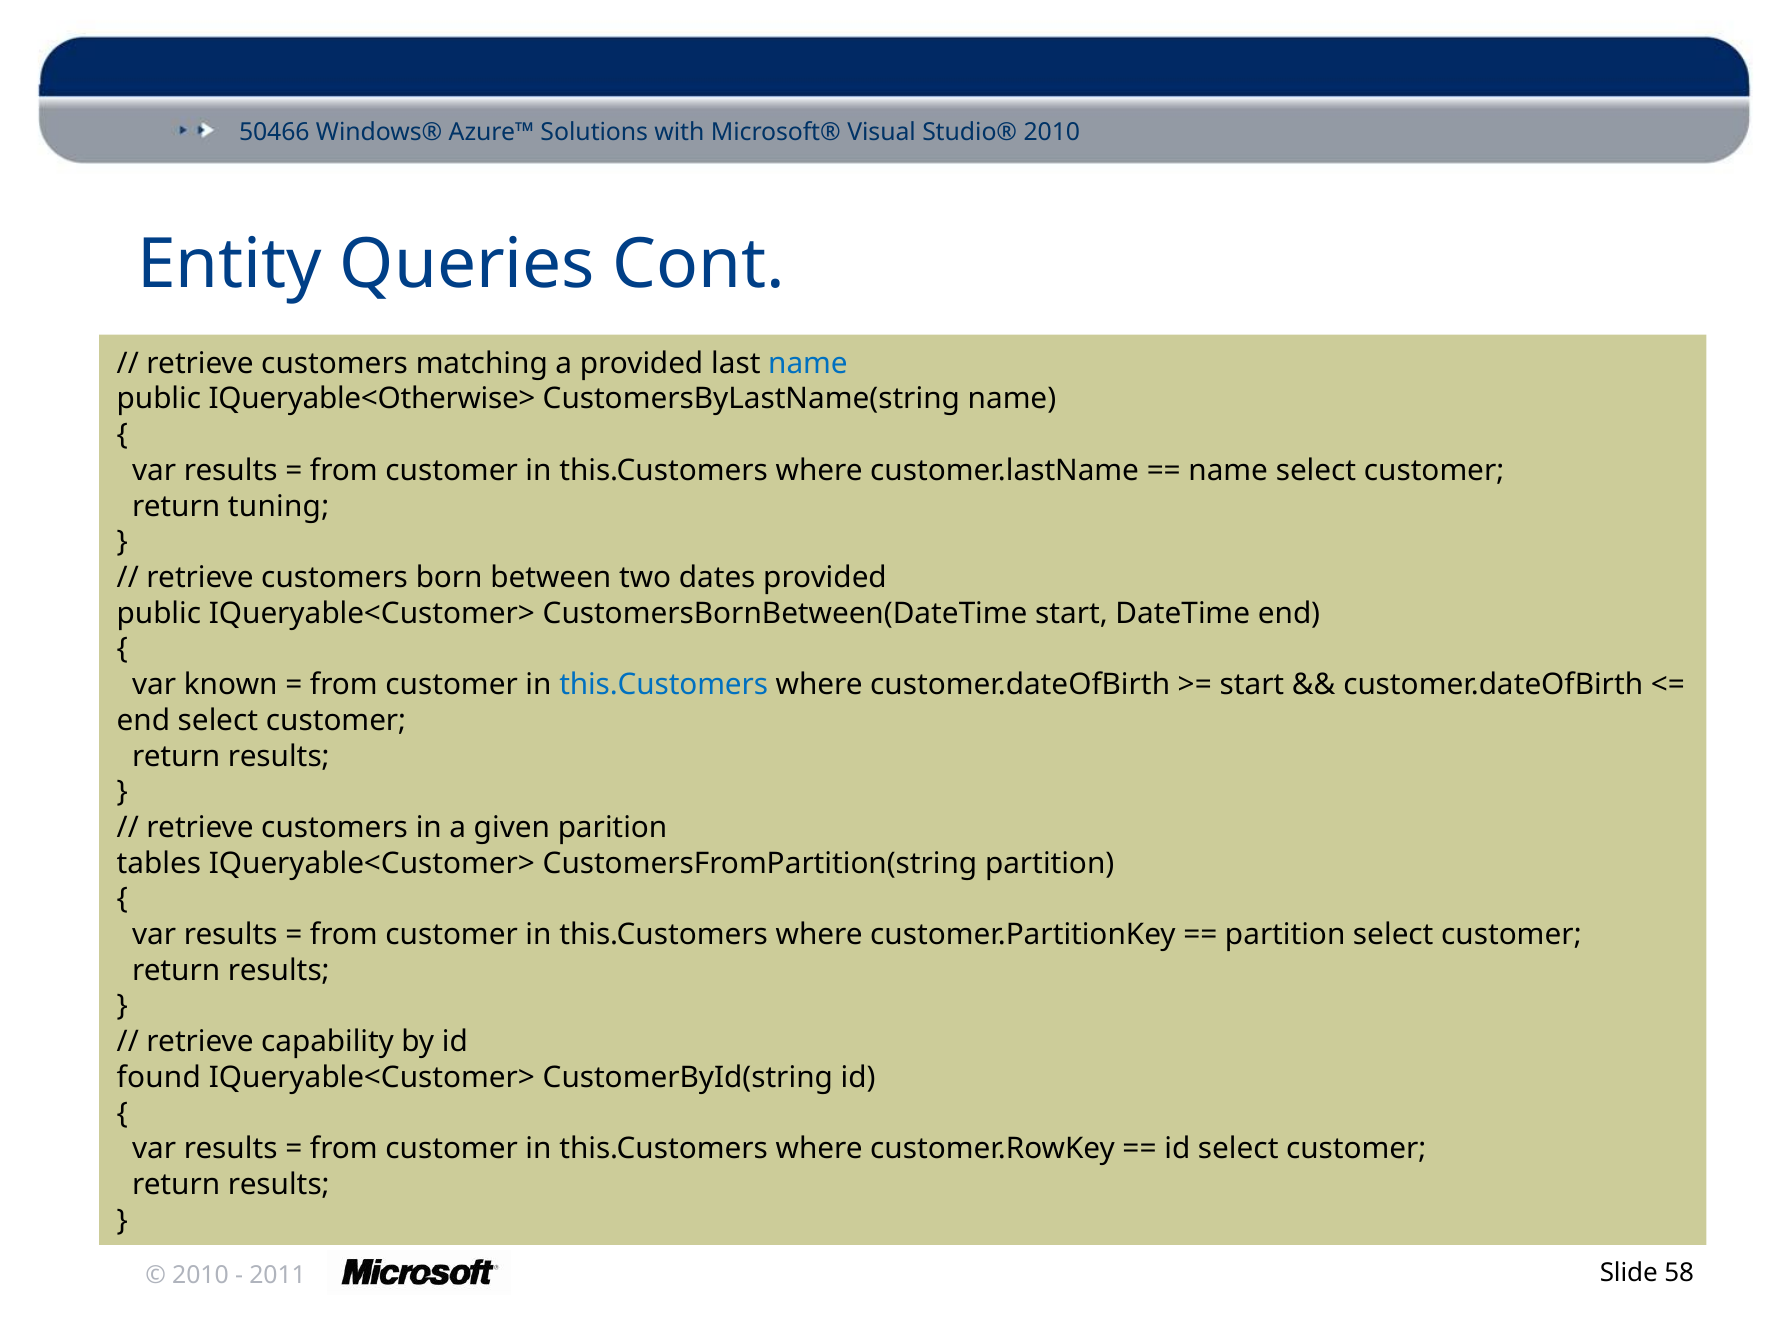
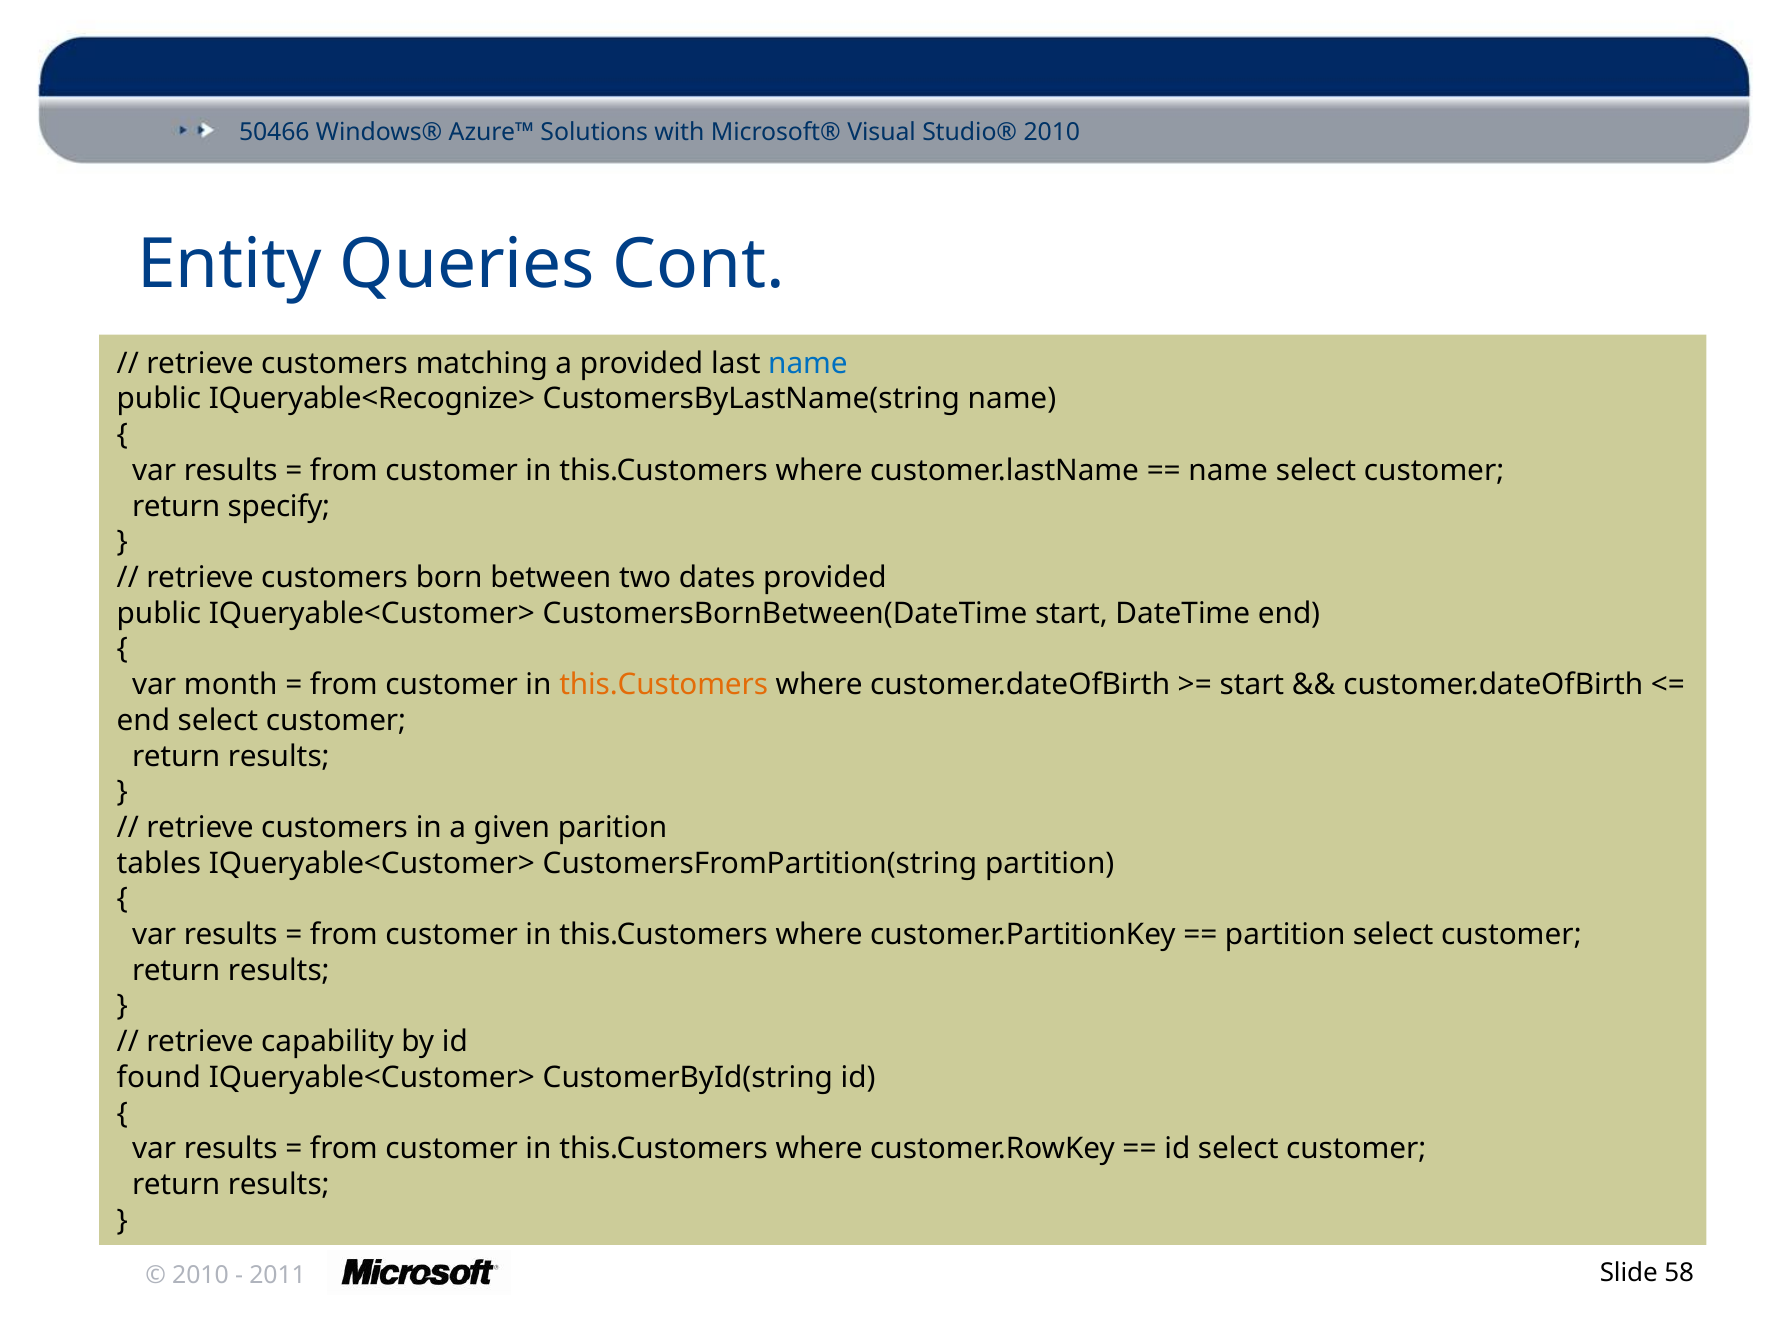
IQueryable<Otherwise>: IQueryable<Otherwise> -> IQueryable<Recognize> (372, 399)
tuning: tuning -> specify (279, 506)
known: known -> month (231, 685)
this.Customers colour: blue -> orange (664, 685)
